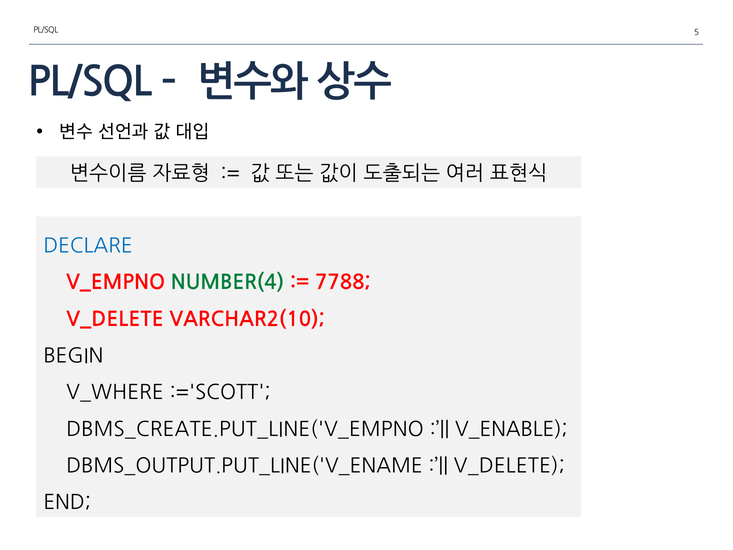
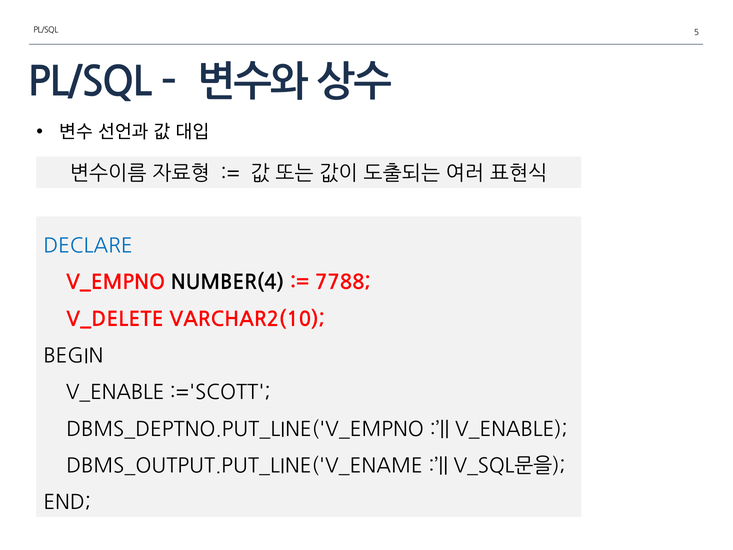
NUMBER(4 colour: green -> black (227, 282)
V_WHERE: V_WHERE -> V_ENABLE (115, 392)
DBMS_CREATE.PUT_LINE('V_EMPNO: DBMS_CREATE.PUT_LINE('V_EMPNO -> DBMS_DEPTNO.PUT_LINE('V_EMPNO (245, 429)
V_DELETE: V_DELETE -> V_SQL문을 (510, 466)
